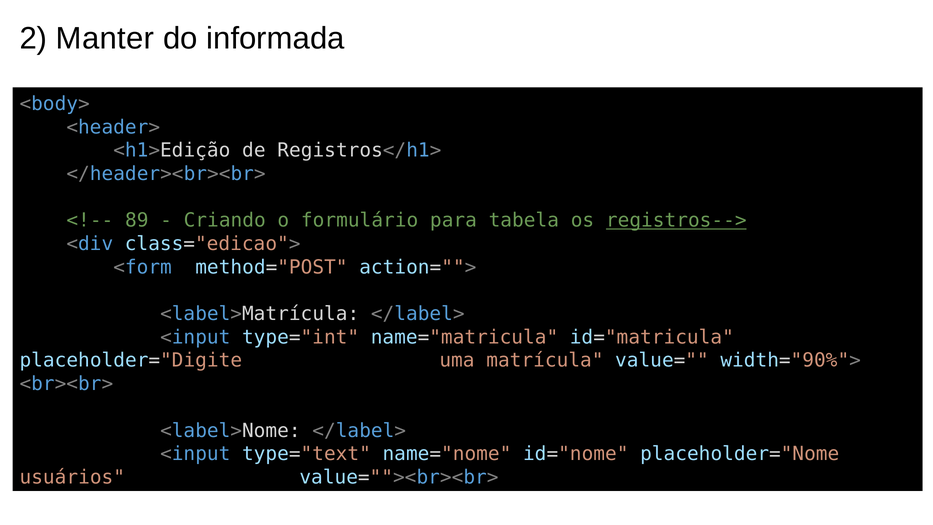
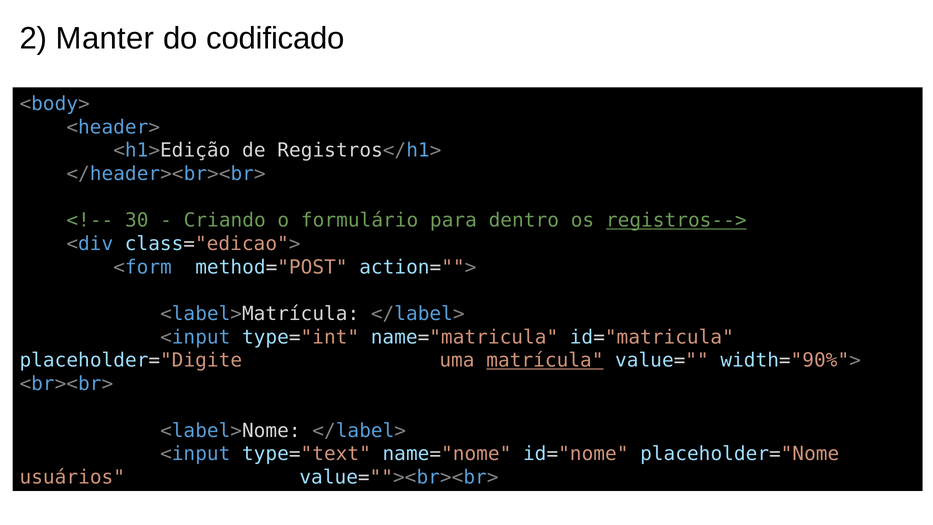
informada: informada -> codificado (276, 38)
89: 89 -> 30 (137, 220)
tabela: tabela -> dentro (524, 220)
matrícula underline: none -> present (545, 360)
